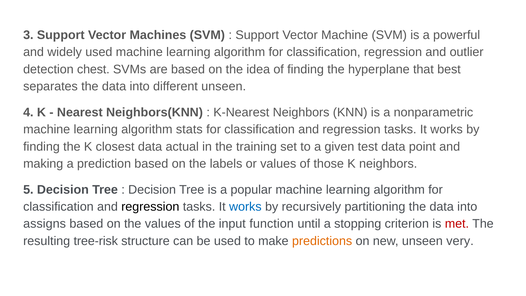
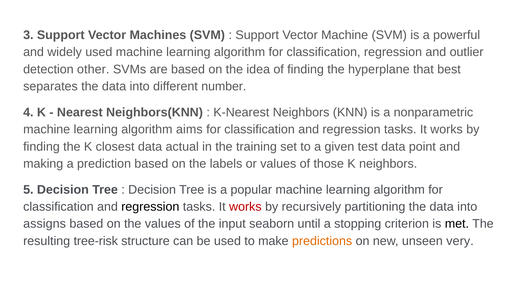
chest: chest -> other (93, 69)
different unseen: unseen -> number (224, 86)
stats: stats -> aims (189, 129)
works colour: blue -> red (245, 207)
function: function -> seaborn (272, 224)
met colour: red -> black (457, 224)
